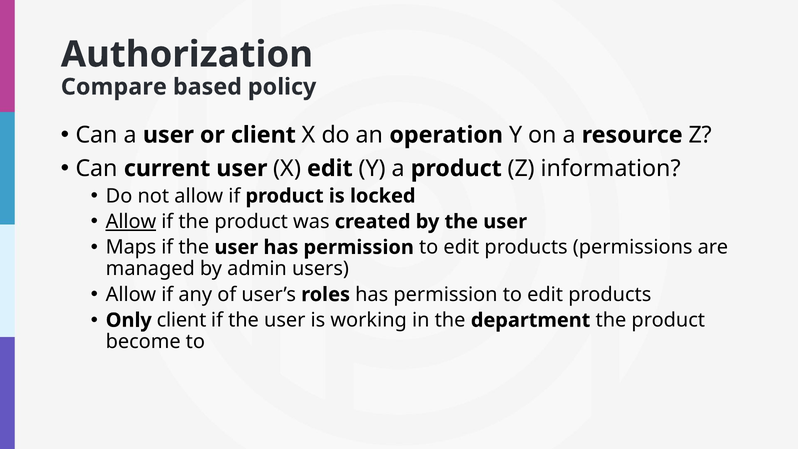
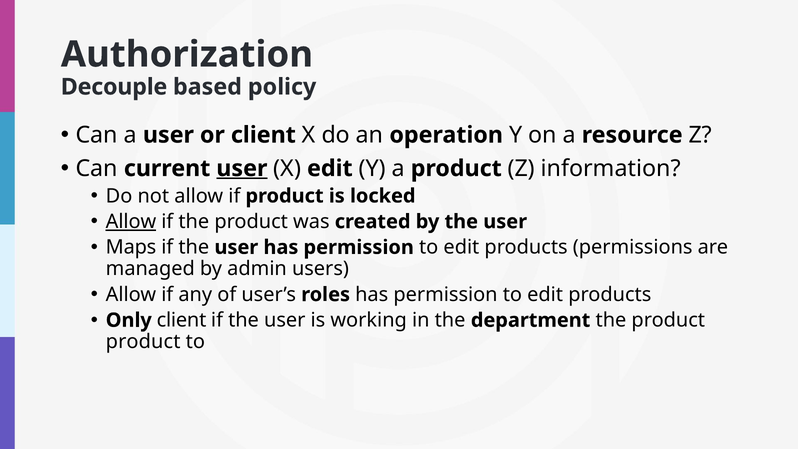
Compare: Compare -> Decouple (114, 87)
user underline: none -> present (242, 168)
become: become -> product (143, 342)
